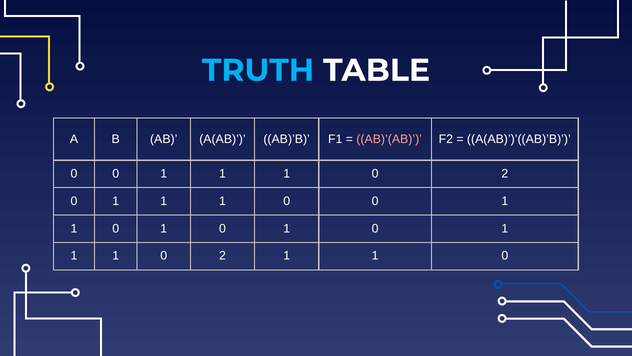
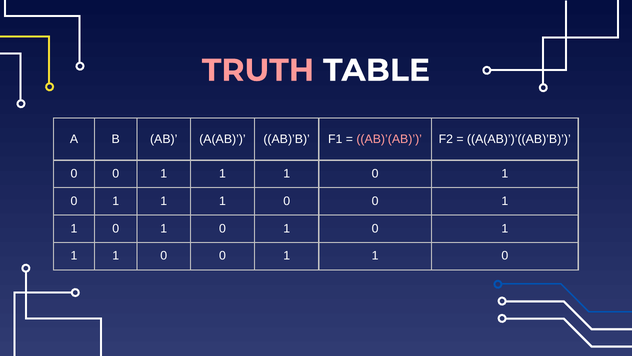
TRUTH colour: light blue -> pink (258, 70)
2: 2 -> 1 (505, 173)
2: 2 -> 0 (223, 256)
